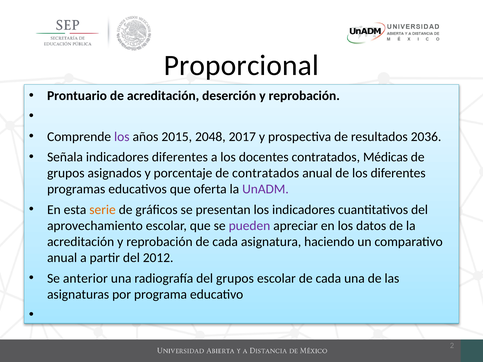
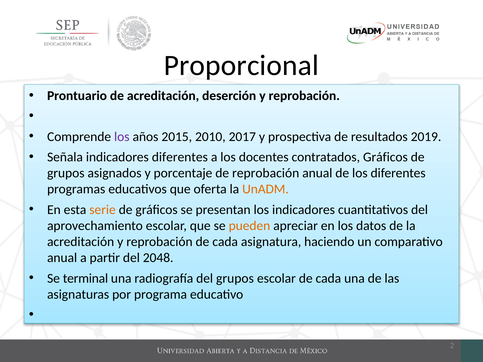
2048: 2048 -> 2010 (210, 137)
2036: 2036 -> 2019 (426, 137)
contratados Médicas: Médicas -> Gráficos (385, 157)
de contratados: contratados -> reprobación (266, 173)
UnADM colour: purple -> orange (265, 189)
pueden colour: purple -> orange (249, 226)
2012: 2012 -> 2048 (158, 258)
anterior: anterior -> terminal (85, 278)
